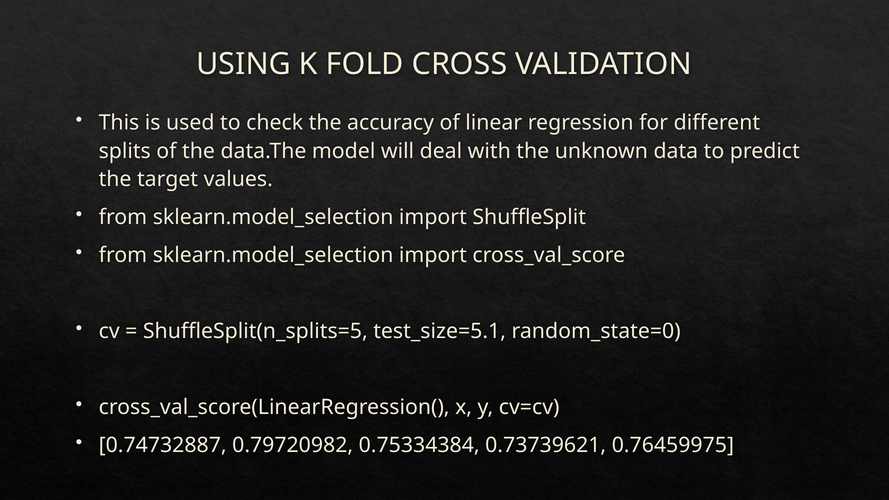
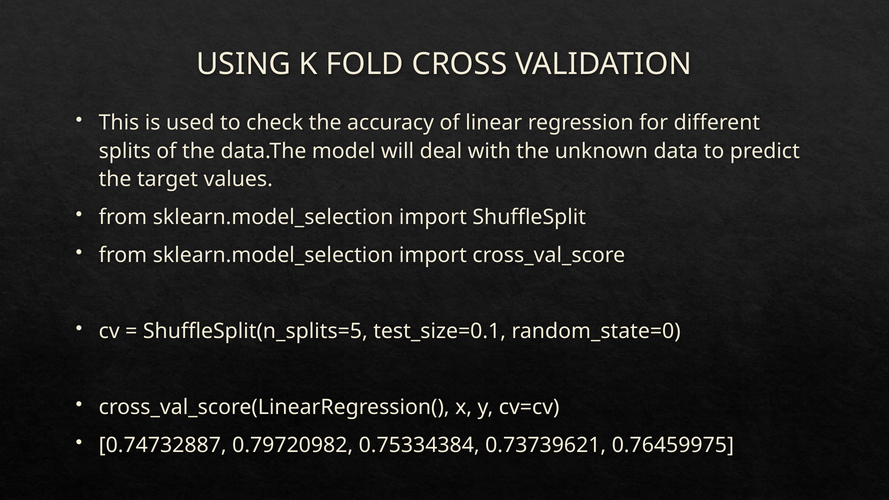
test_size=5.1: test_size=5.1 -> test_size=0.1 (440, 331)
